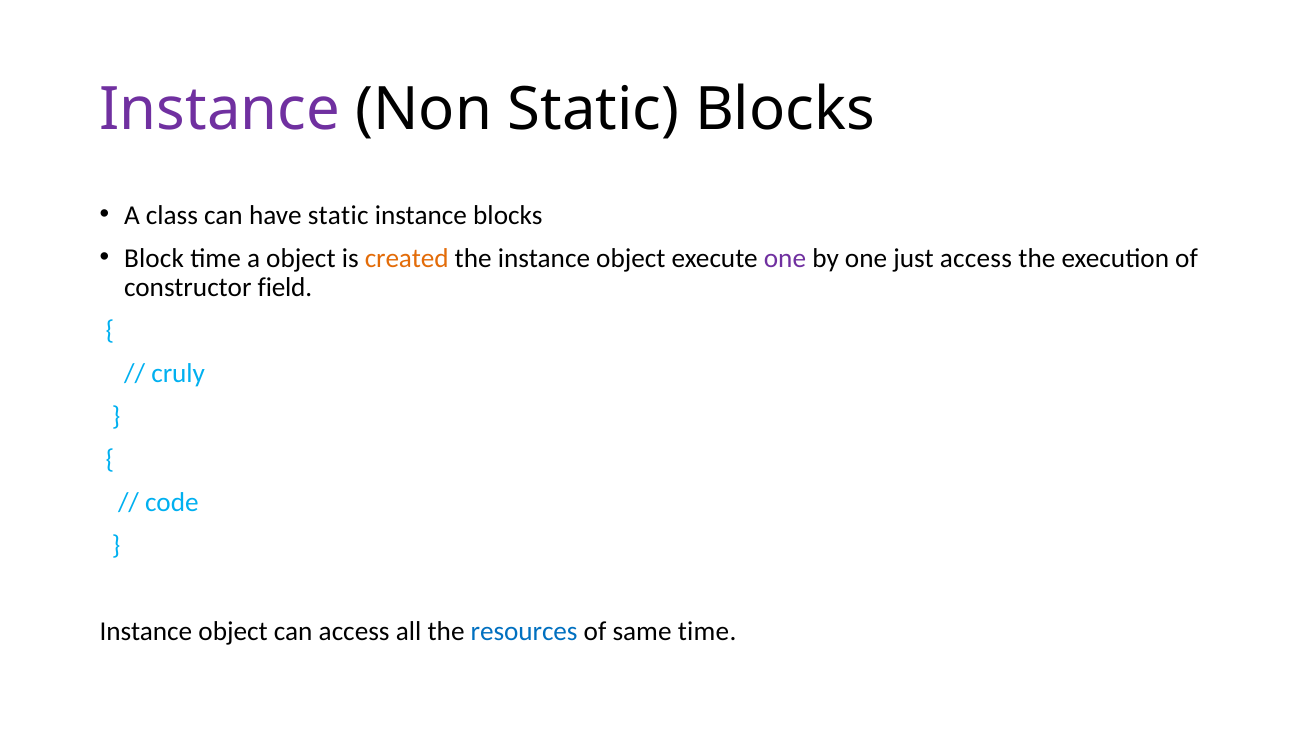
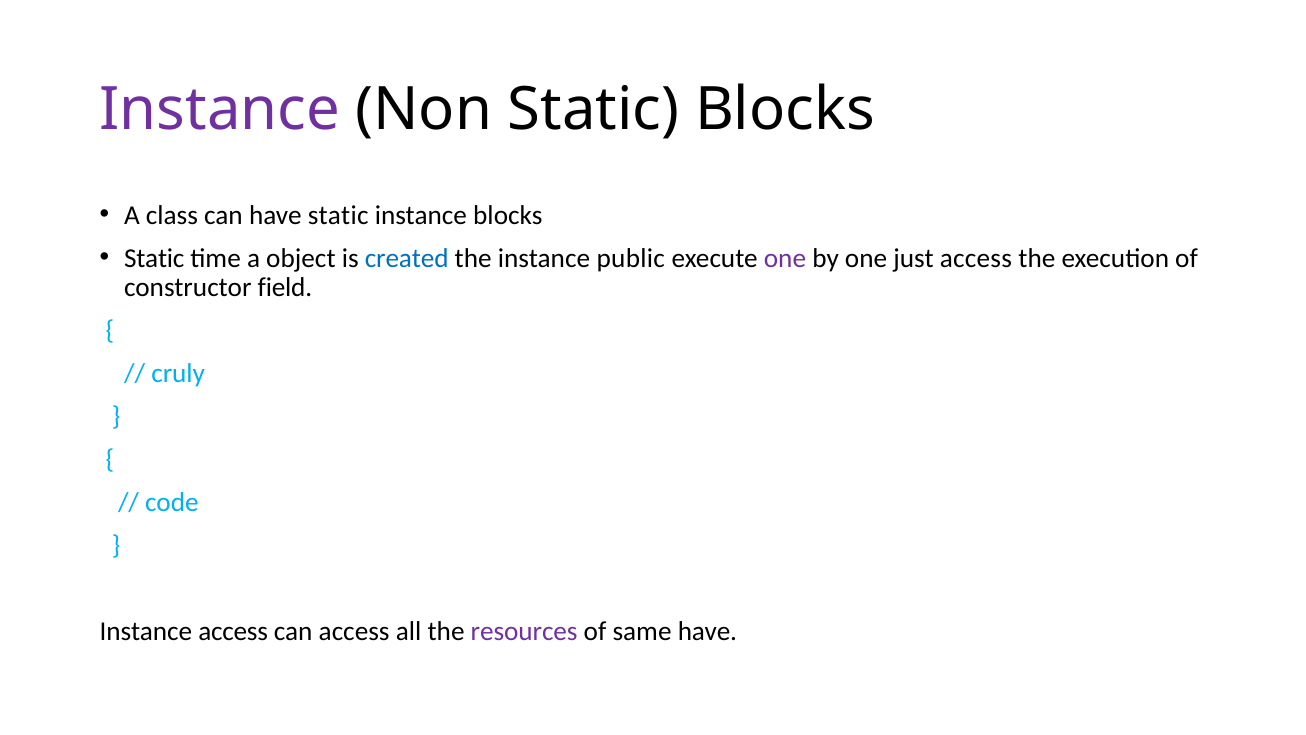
Block: Block -> Static (154, 258)
created colour: orange -> blue (407, 258)
the instance object: object -> public (631, 258)
object: object -> access (233, 631)
resources colour: blue -> purple (524, 631)
same time: time -> have (707, 631)
